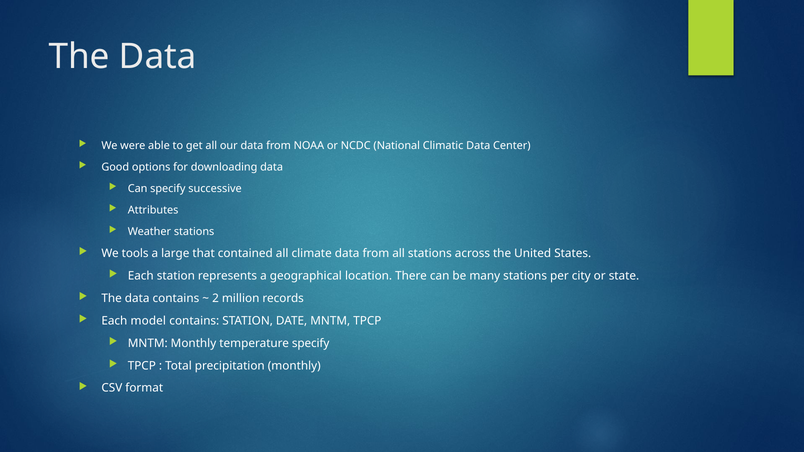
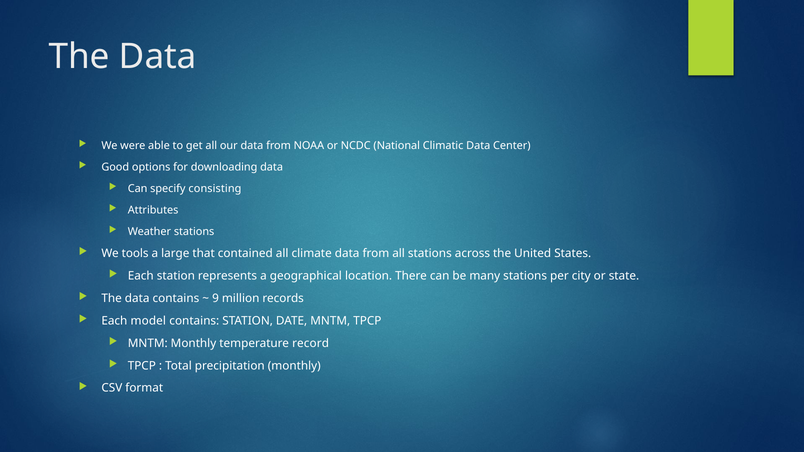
successive: successive -> consisting (215, 189)
2: 2 -> 9 (216, 298)
temperature specify: specify -> record (311, 343)
